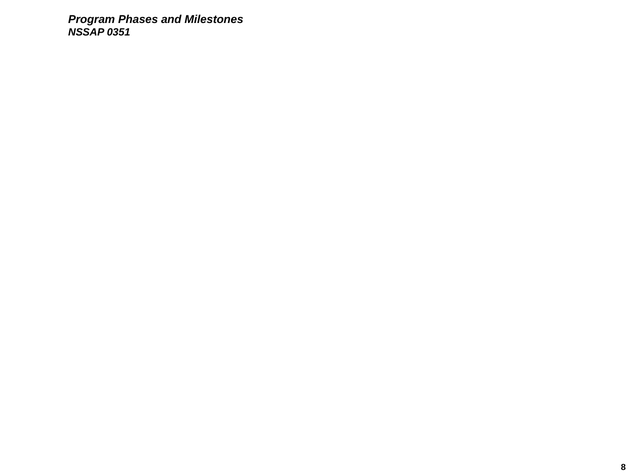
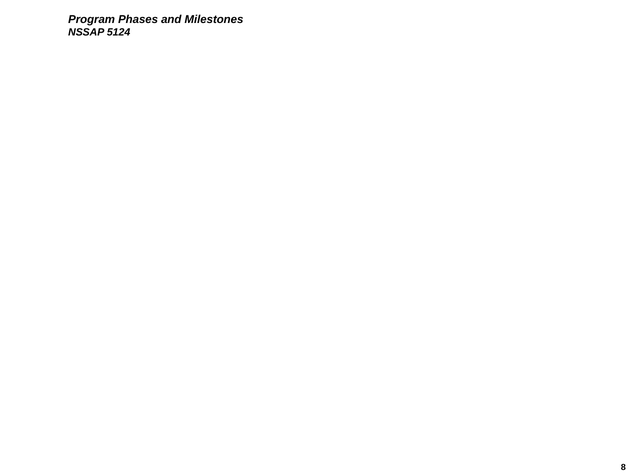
0351: 0351 -> 5124 (119, 32)
